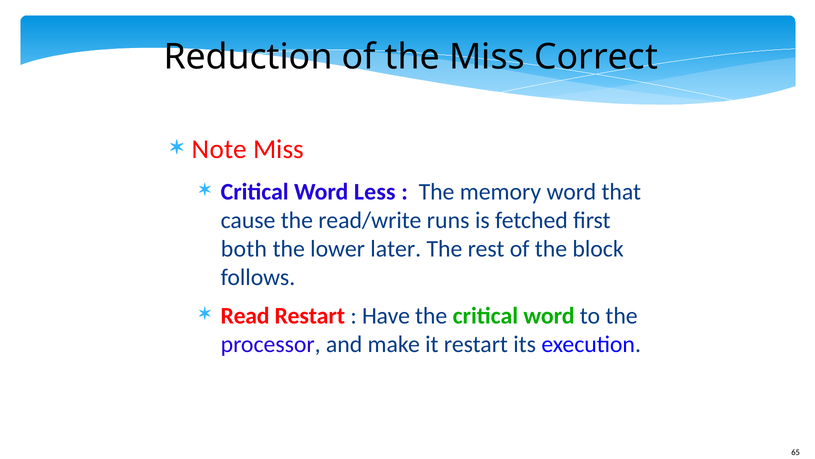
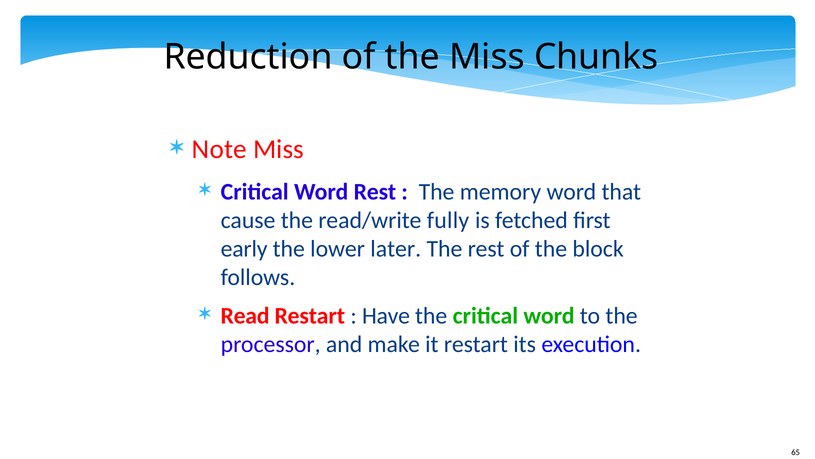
Correct: Correct -> Chunks (596, 57)
Word Less: Less -> Rest (375, 192)
runs: runs -> fully (448, 220)
both: both -> early (244, 249)
